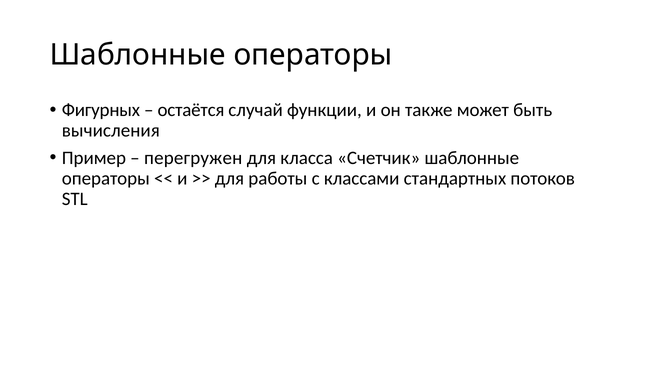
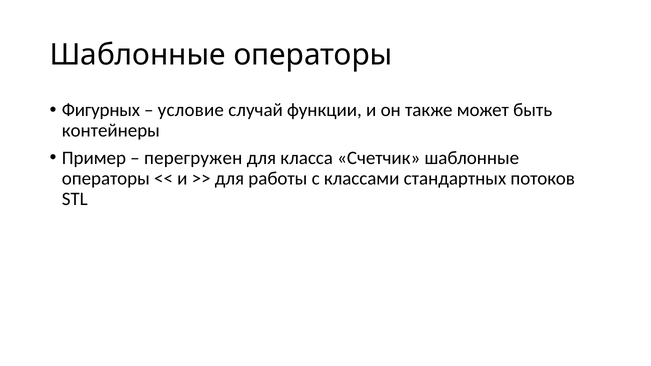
остаётся: остаётся -> условие (191, 110)
вычисления: вычисления -> контейнеры (111, 131)
